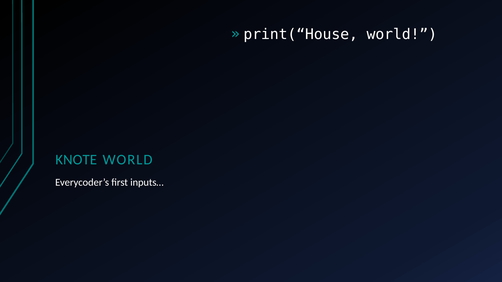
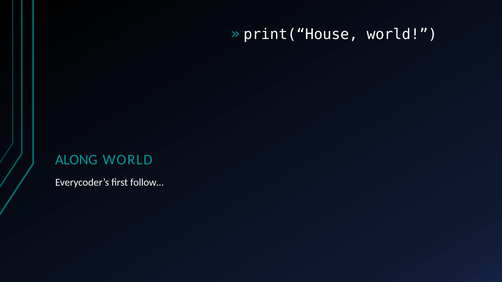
KNOTE: KNOTE -> ALONG (76, 160)
inputs…: inputs… -> follow… (147, 183)
